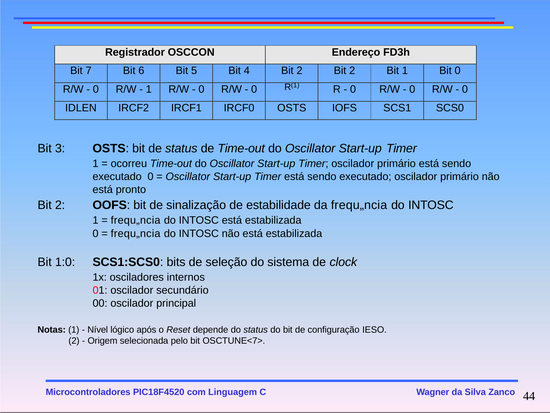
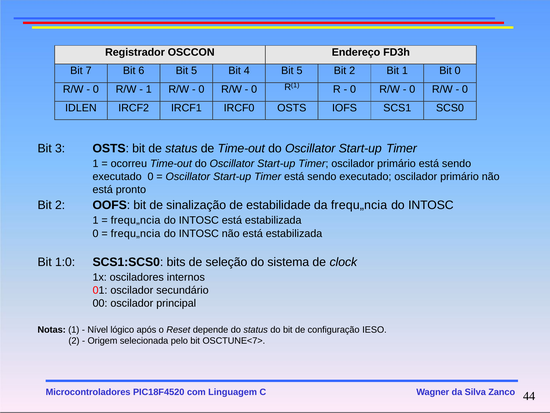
4 Bit 2: 2 -> 5 (300, 71)
